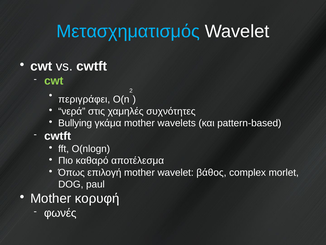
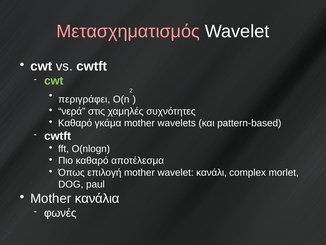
Μετασχηματισμός colour: light blue -> pink (128, 31)
Bullying: Bullying -> Καθαρό (75, 123)
βάθος: βάθος -> κανάλι (211, 172)
κορυφή: κορυφή -> κανάλια (97, 198)
